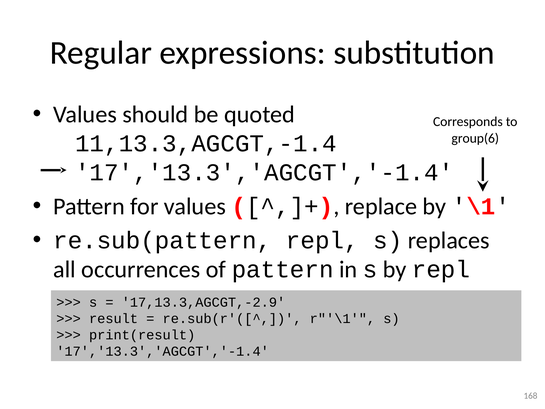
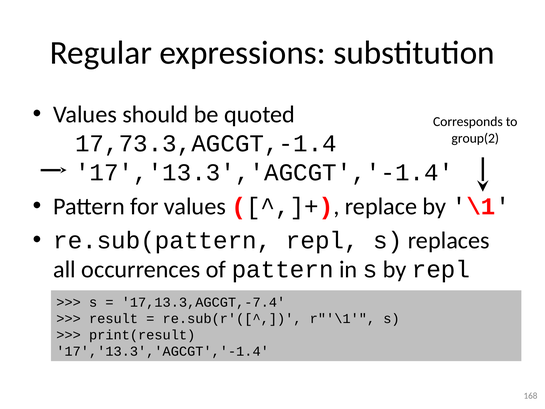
group(6: group(6 -> group(2 (475, 138)
11,13.3,AGCGT,-1.4: 11,13.3,AGCGT,-1.4 -> 17,73.3,AGCGT,-1.4 (206, 143)
17,13.3,AGCGT,-2.9: 17,13.3,AGCGT,-2.9 -> 17,13.3,AGCGT,-7.4 (203, 302)
